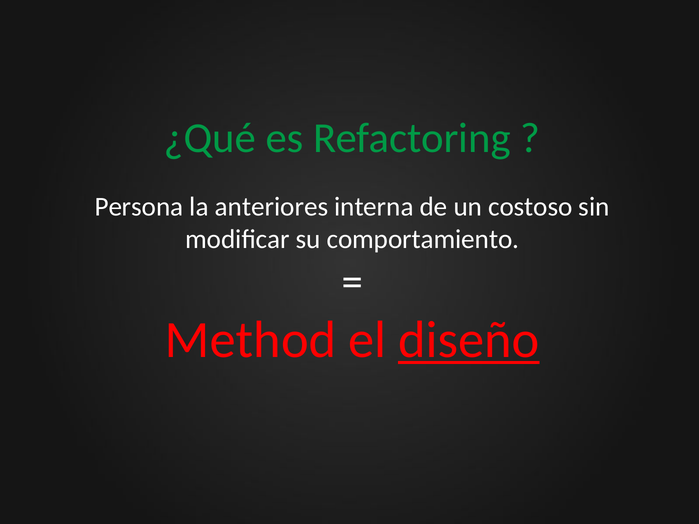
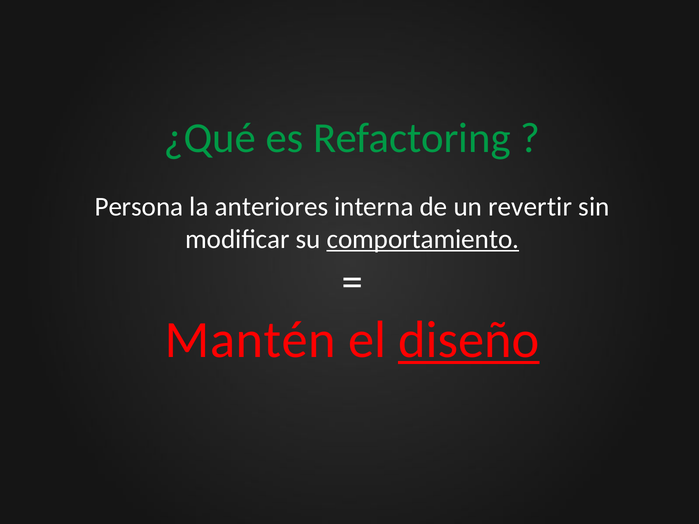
costoso: costoso -> revertir (530, 207)
comportamiento underline: none -> present (423, 239)
Method: Method -> Mantén (250, 340)
